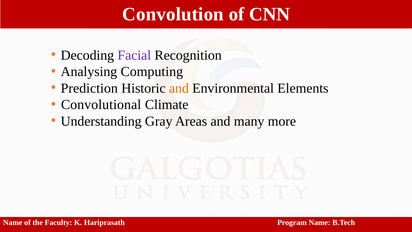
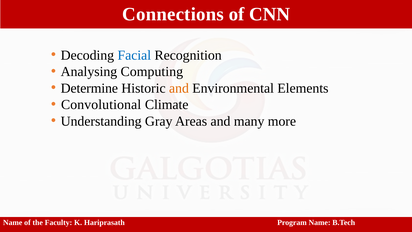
Convolution: Convolution -> Connections (173, 14)
Facial colour: purple -> blue (134, 55)
Prediction: Prediction -> Determine (89, 88)
